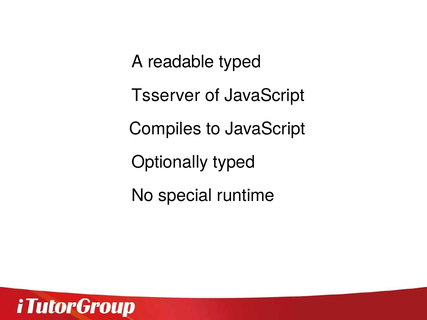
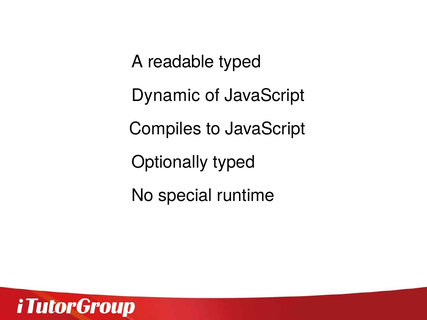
Tsserver: Tsserver -> Dynamic (166, 95)
